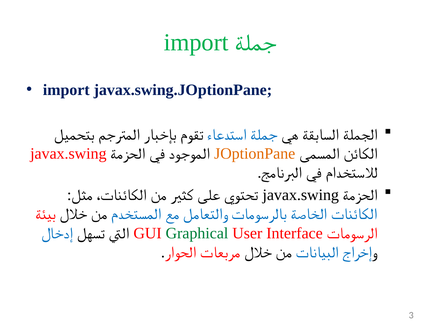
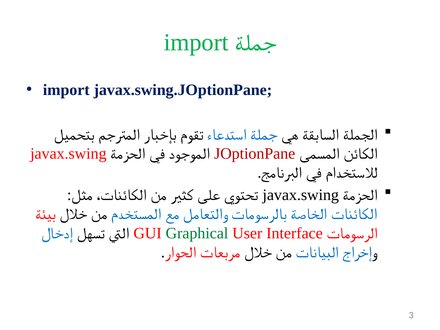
JOptionPane colour: orange -> red (255, 154)
